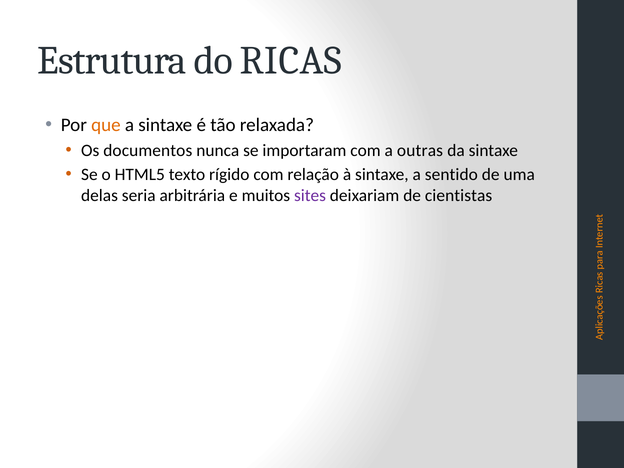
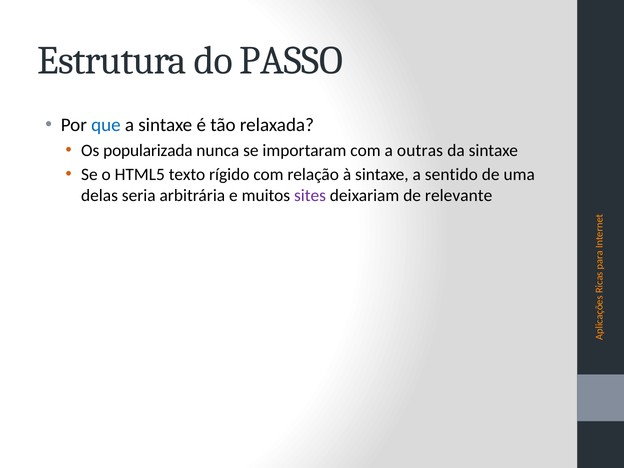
RICAS: RICAS -> PASSO (291, 61)
que colour: orange -> blue (106, 125)
documentos: documentos -> popularizada (148, 150)
cientistas: cientistas -> relevante (459, 195)
